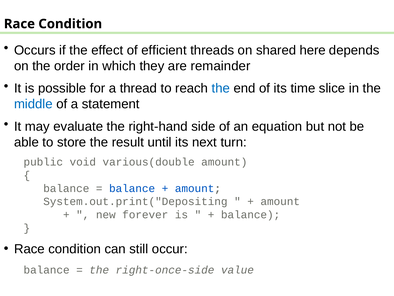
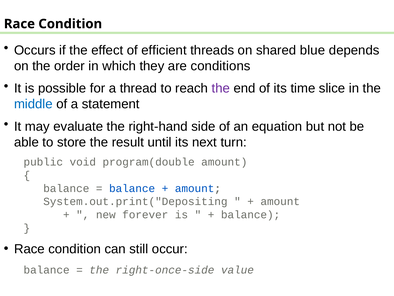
here: here -> blue (313, 50)
remainder: remainder -> conditions (221, 66)
the colour: blue -> purple (221, 88)
various(double: various(double -> program(double (149, 162)
